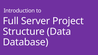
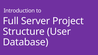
Data: Data -> User (59, 32)
